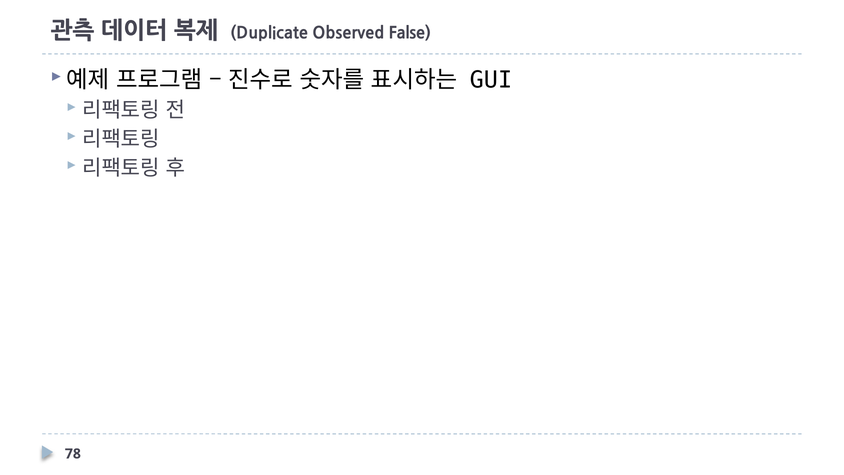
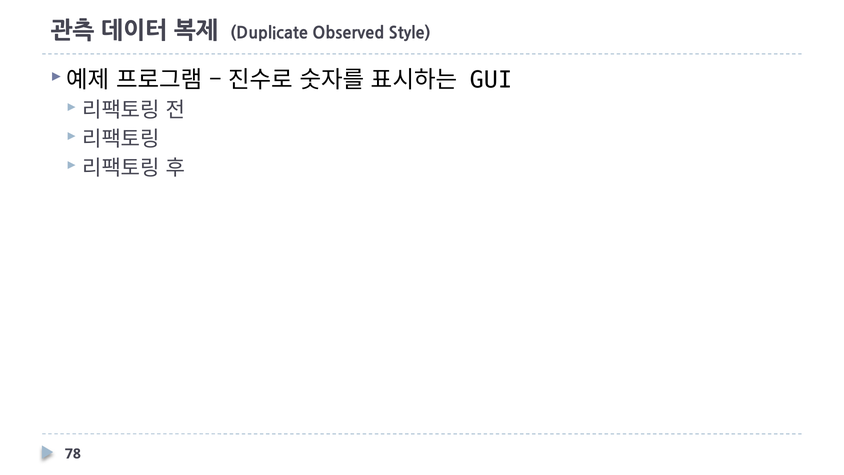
False: False -> Style (410, 33)
